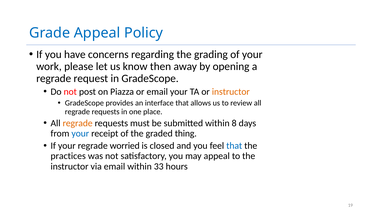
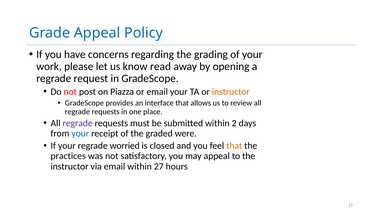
then: then -> read (160, 66)
regrade colour: orange -> purple (78, 123)
8: 8 -> 2 (234, 123)
thing: thing -> were (186, 133)
that colour: blue -> orange (234, 146)
33: 33 -> 27 (159, 166)
